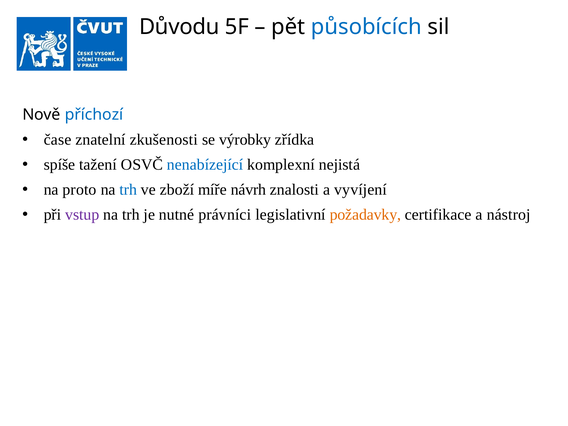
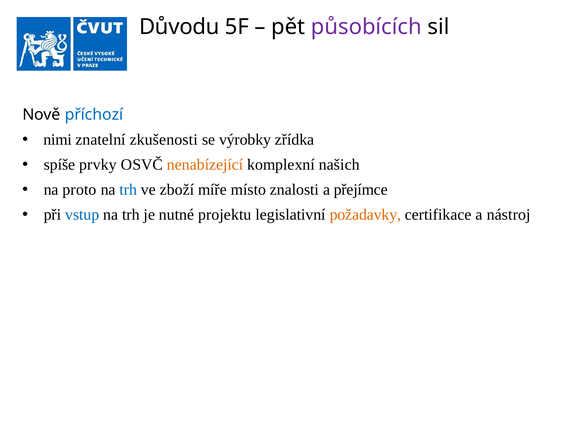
působících colour: blue -> purple (366, 27)
čase: čase -> nimi (58, 140)
tažení: tažení -> prvky (98, 165)
nenabízející colour: blue -> orange (205, 165)
nejistá: nejistá -> našich (339, 165)
návrh: návrh -> místo (248, 190)
vyvíjení: vyvíjení -> přejímce (361, 190)
vstup colour: purple -> blue (82, 215)
právníci: právníci -> projektu (225, 215)
